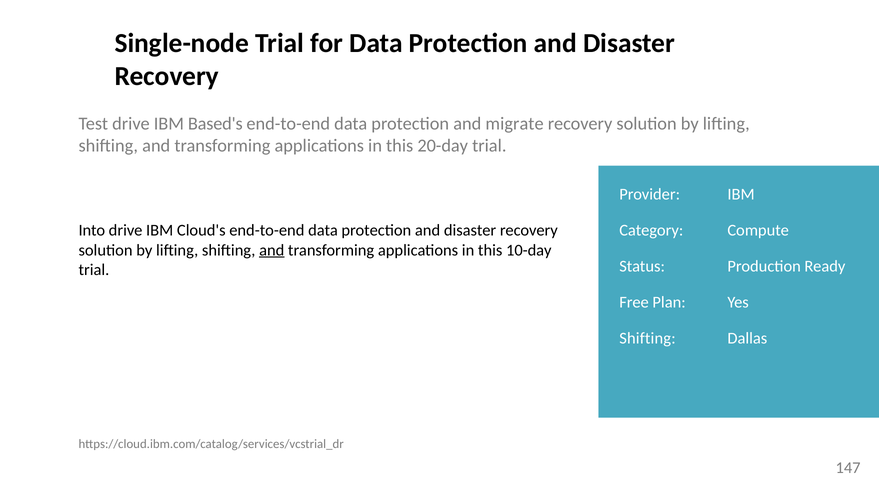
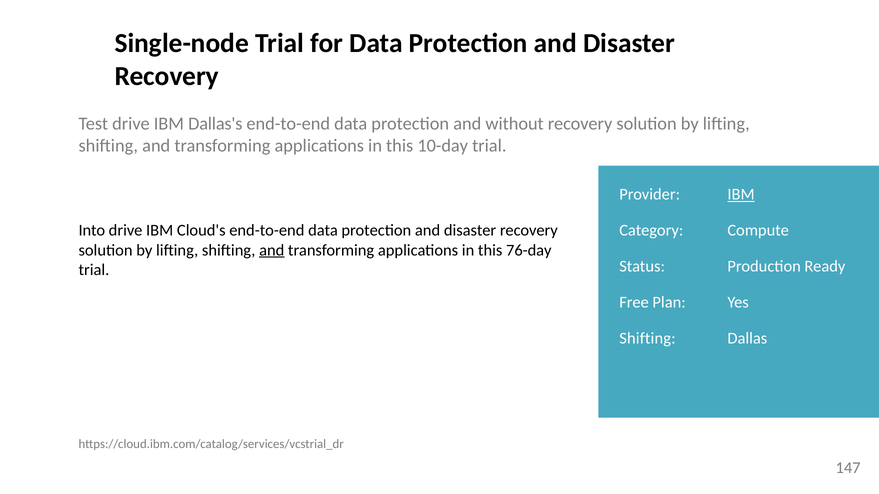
Based's: Based's -> Dallas's (215, 124)
migrate: migrate -> without (515, 124)
20-day: 20-day -> 10-day (443, 146)
IBM underline: none -> present (741, 194)
10-day: 10-day -> 76-day (529, 250)
